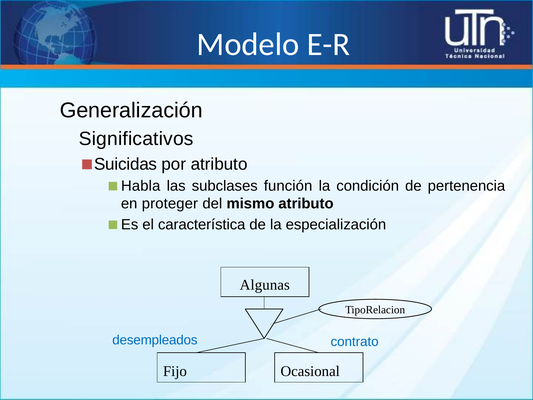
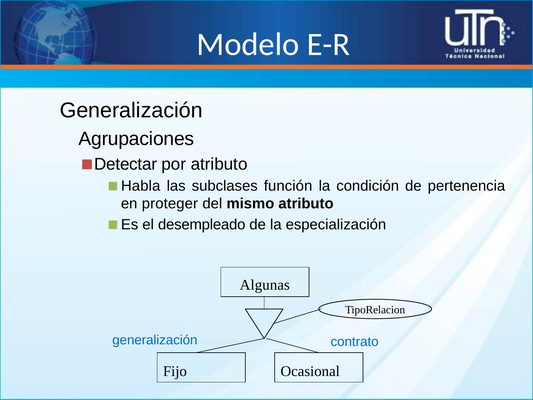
Significativos: Significativos -> Agrupaciones (136, 139)
Suicidas: Suicidas -> Detectar (126, 164)
característica: característica -> desempleado (202, 224)
desempleados: desempleados -> generalización (155, 340)
